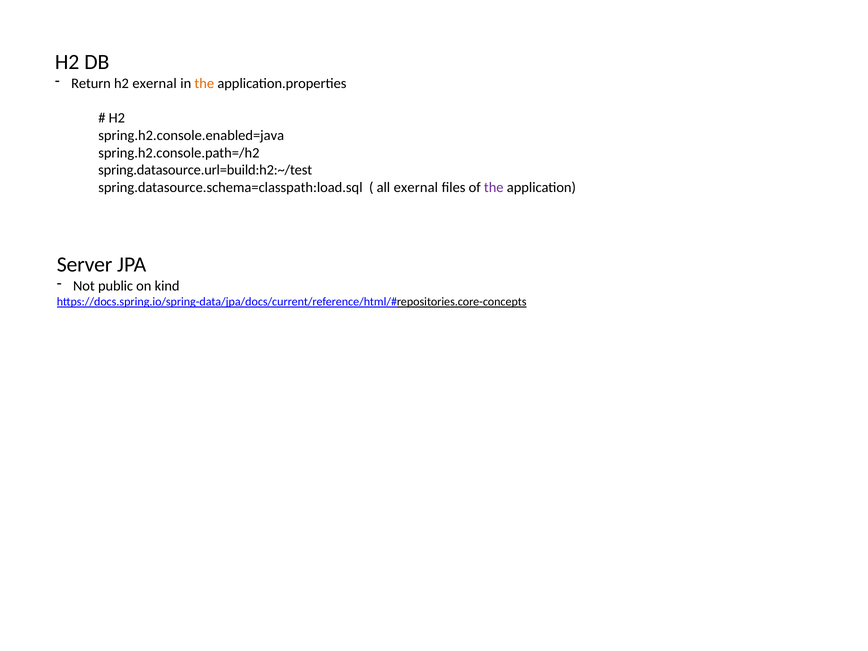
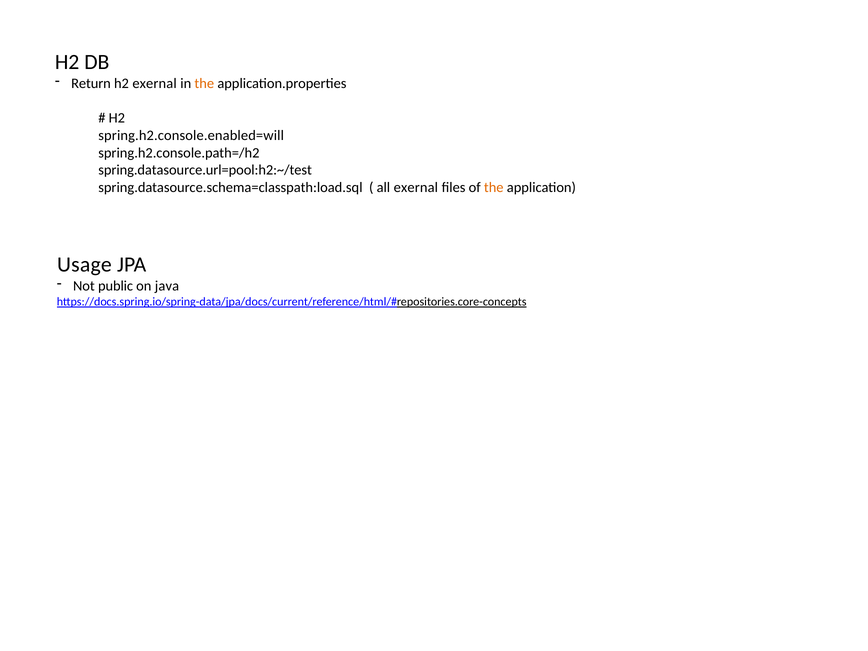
spring.h2.console.enabled=java: spring.h2.console.enabled=java -> spring.h2.console.enabled=will (191, 135)
spring.datasource.url=build:h2:~/test: spring.datasource.url=build:h2:~/test -> spring.datasource.url=pool:h2:~/test (205, 170)
the colour: purple -> orange (494, 188)
Server: Server -> Usage (84, 265)
kind: kind -> java (167, 286)
